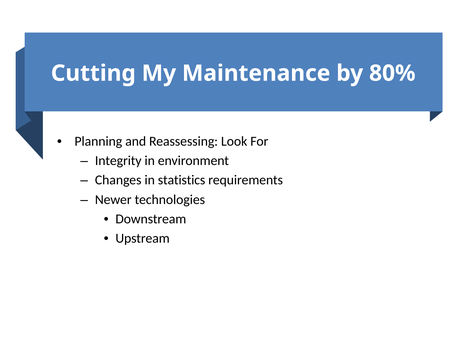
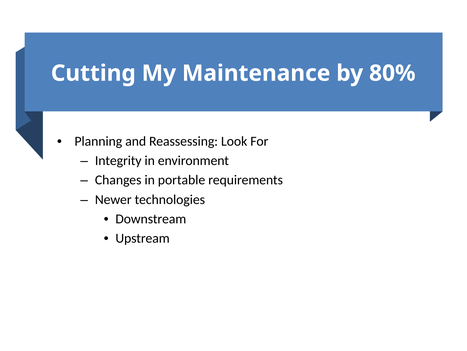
statistics: statistics -> portable (182, 180)
